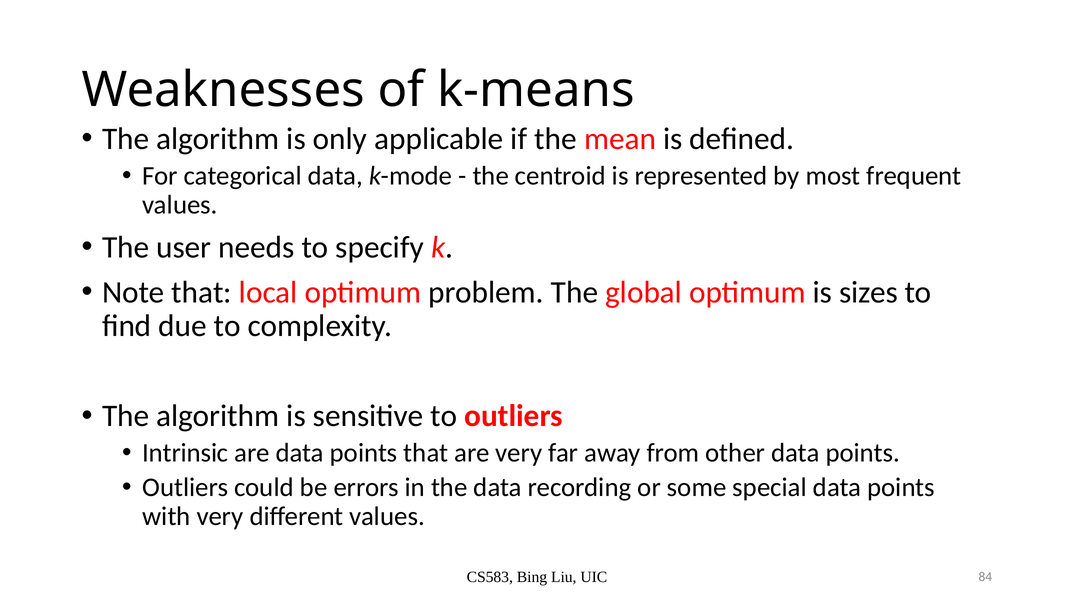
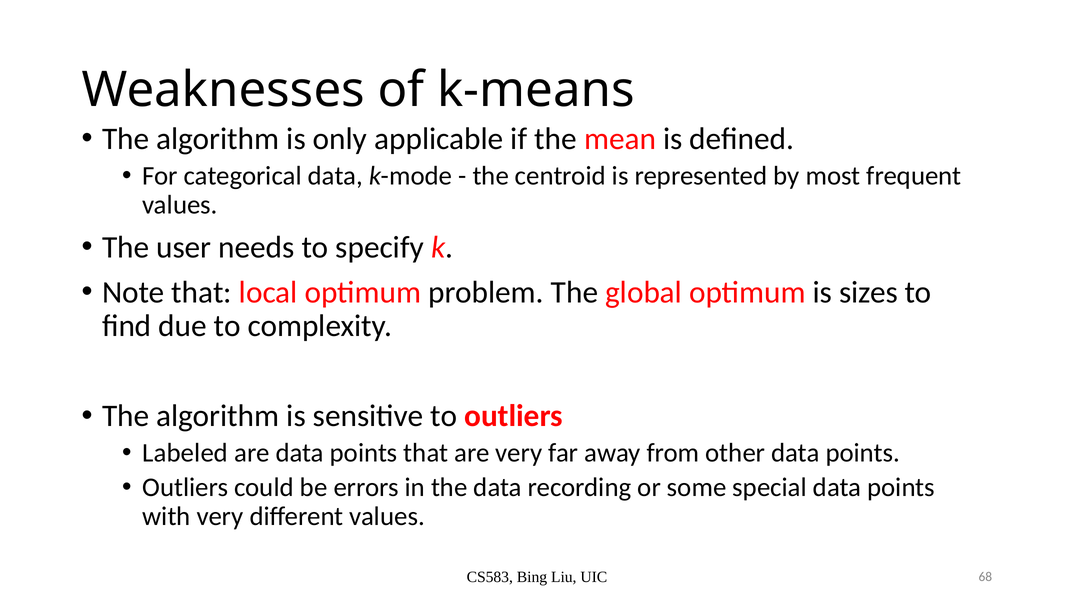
Intrinsic: Intrinsic -> Labeled (185, 453)
84: 84 -> 68 (985, 577)
